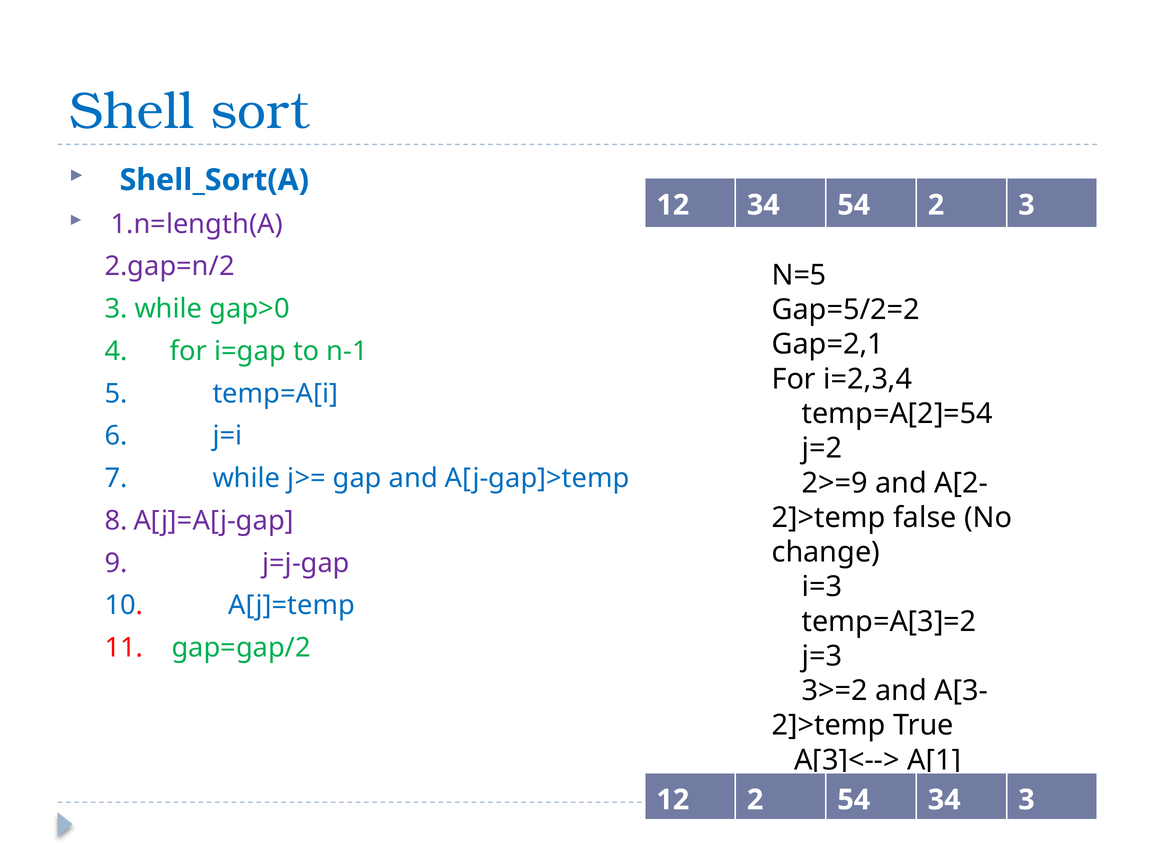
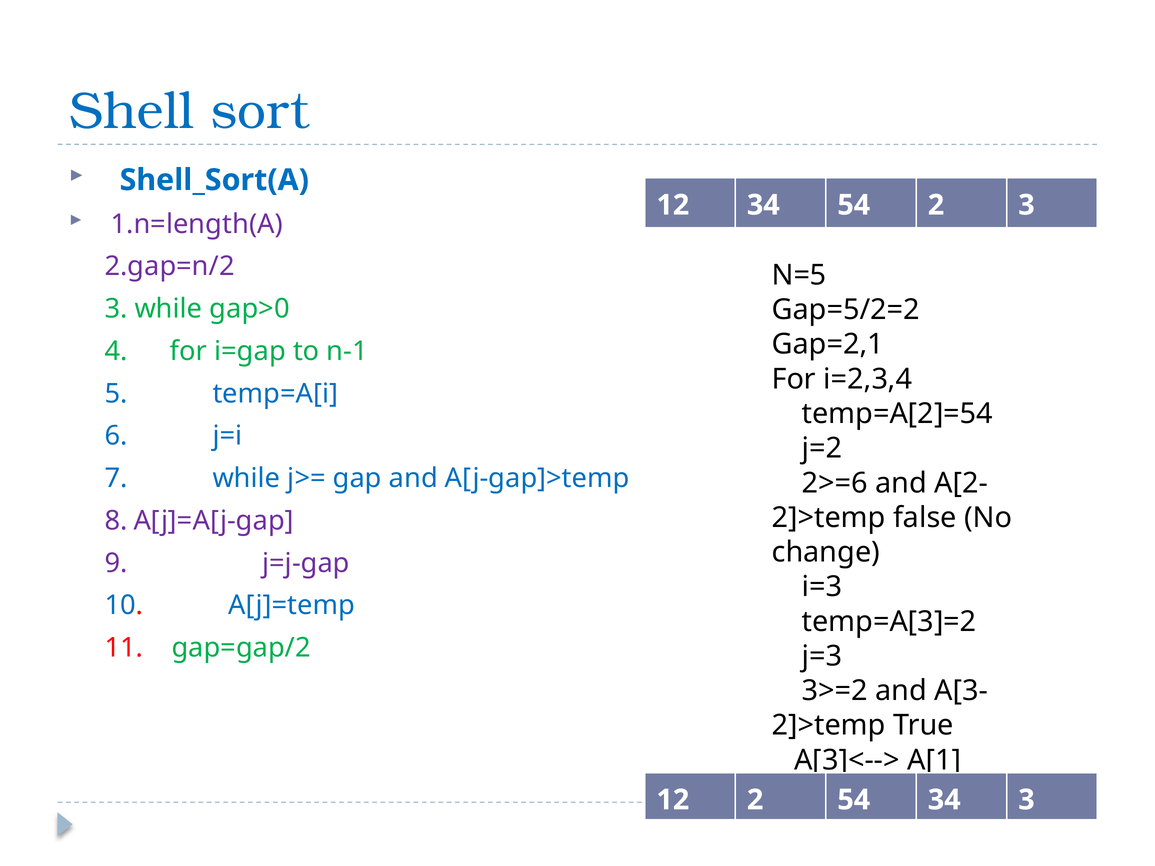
2>=9: 2>=9 -> 2>=6 (835, 483)
